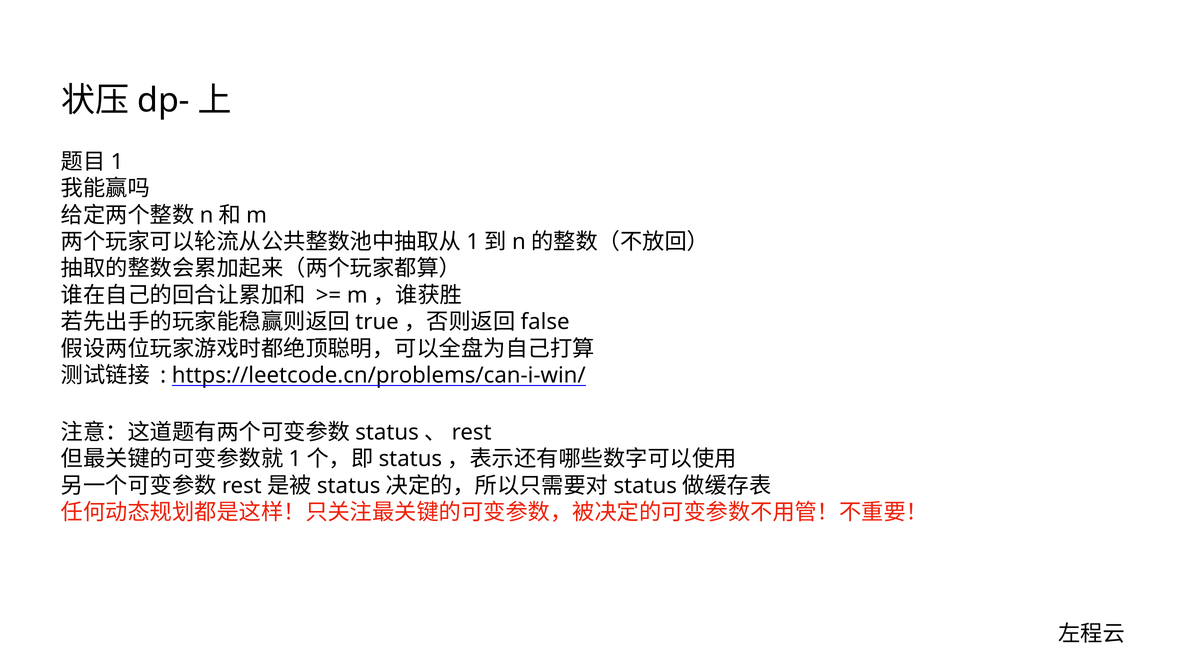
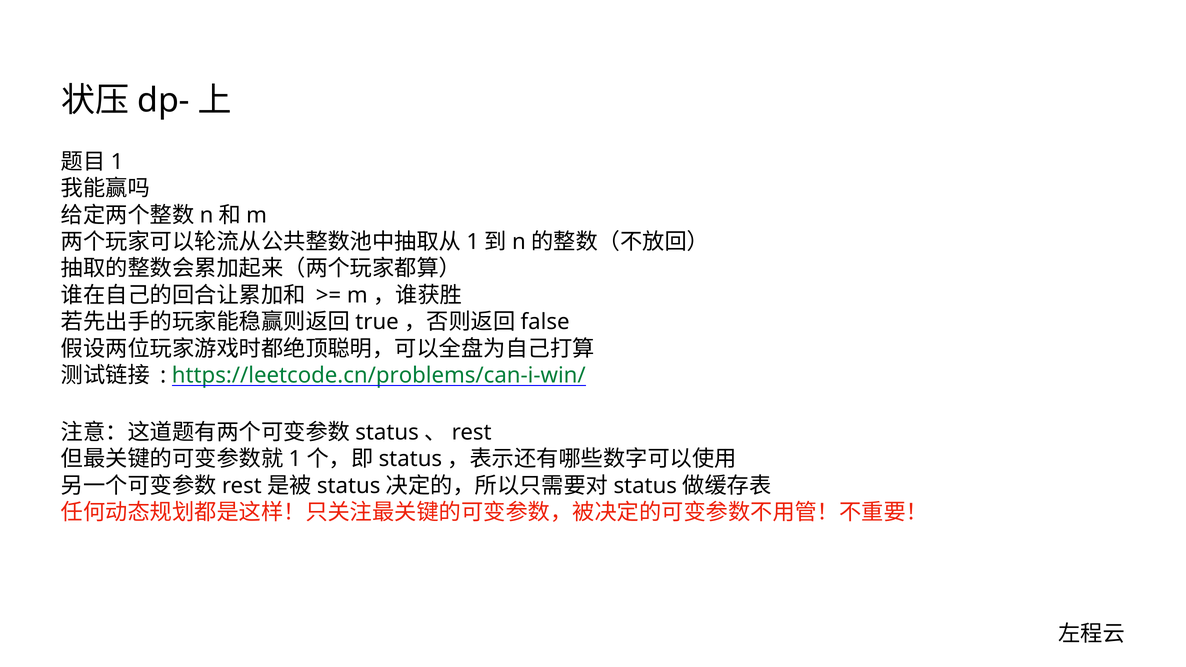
https://leetcode.cn/problems/can-i-win/ colour: black -> green (379, 375)
